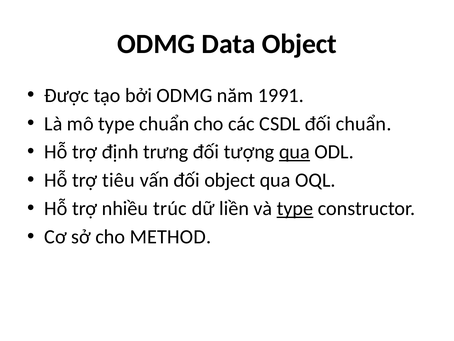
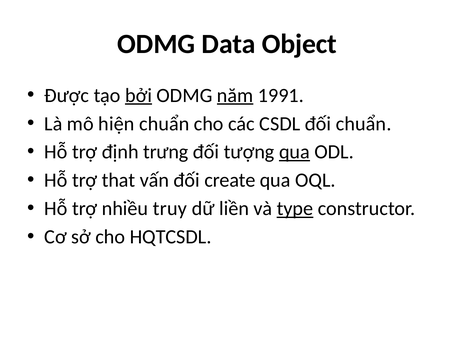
bởi underline: none -> present (139, 95)
năm underline: none -> present (235, 95)
mô type: type -> hiện (116, 123)
tiêu: tiêu -> that (119, 180)
đối object: object -> create (230, 180)
trúc: trúc -> truy (170, 208)
METHOD: METHOD -> HQTCSDL (171, 237)
